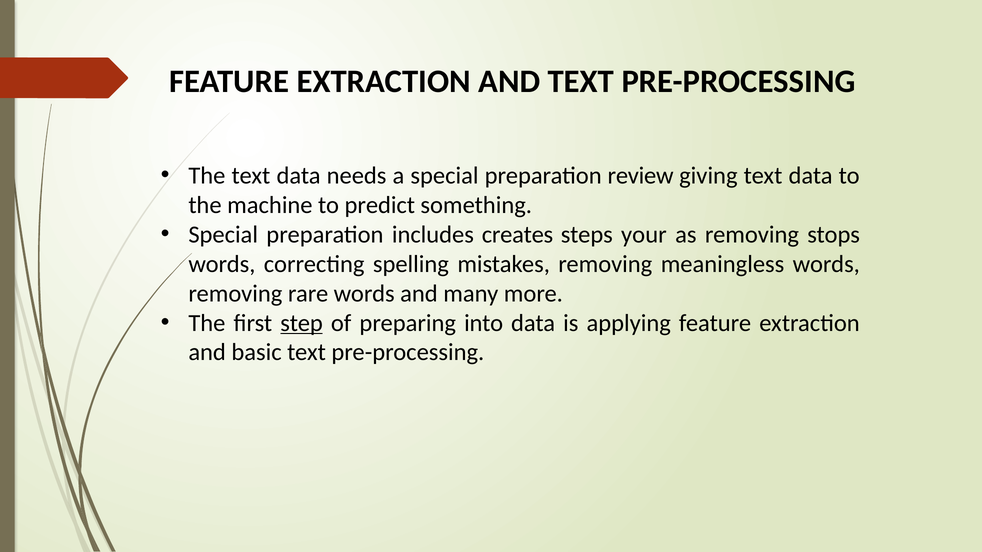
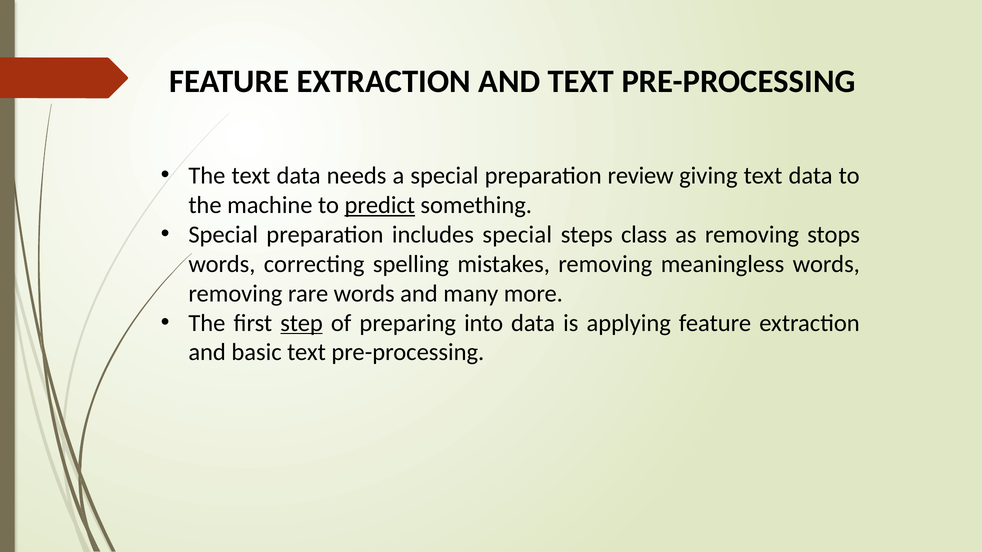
predict underline: none -> present (380, 205)
includes creates: creates -> special (517, 235)
your: your -> class (644, 235)
